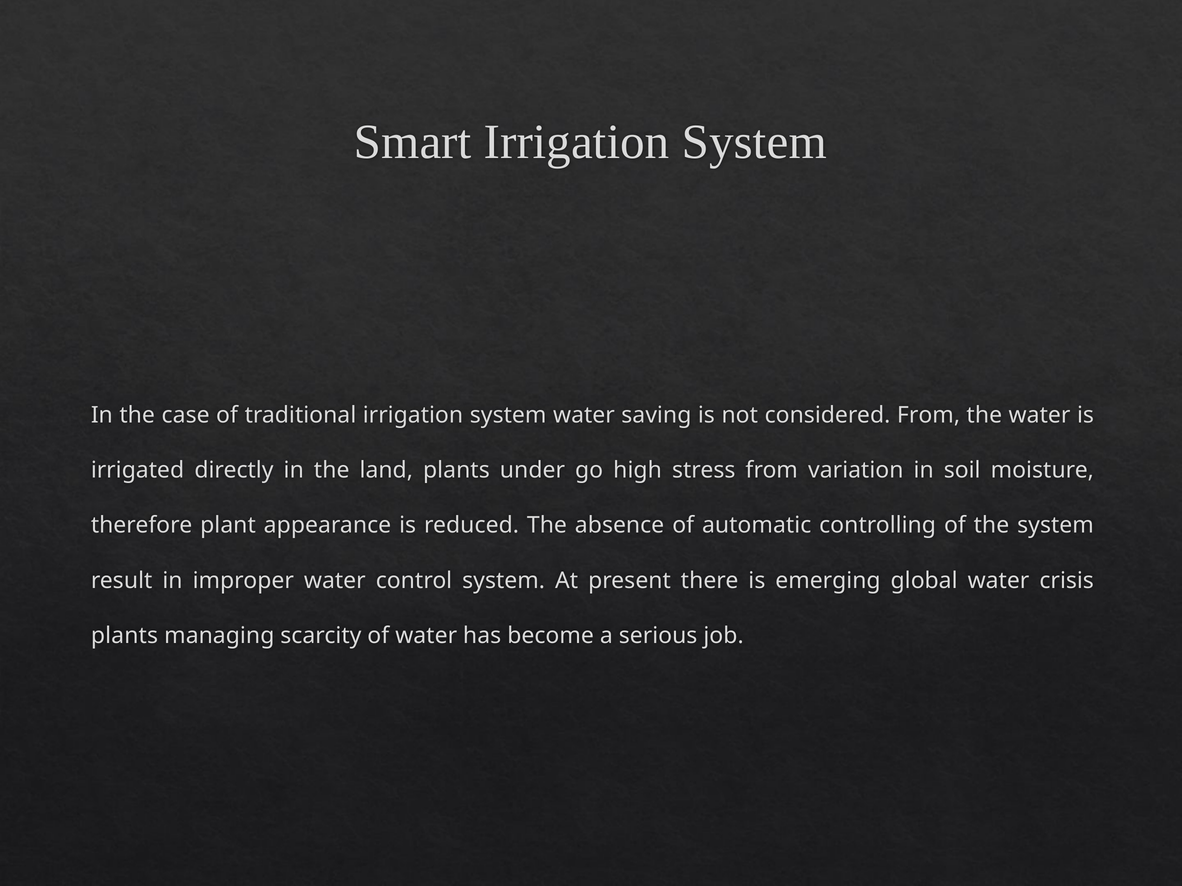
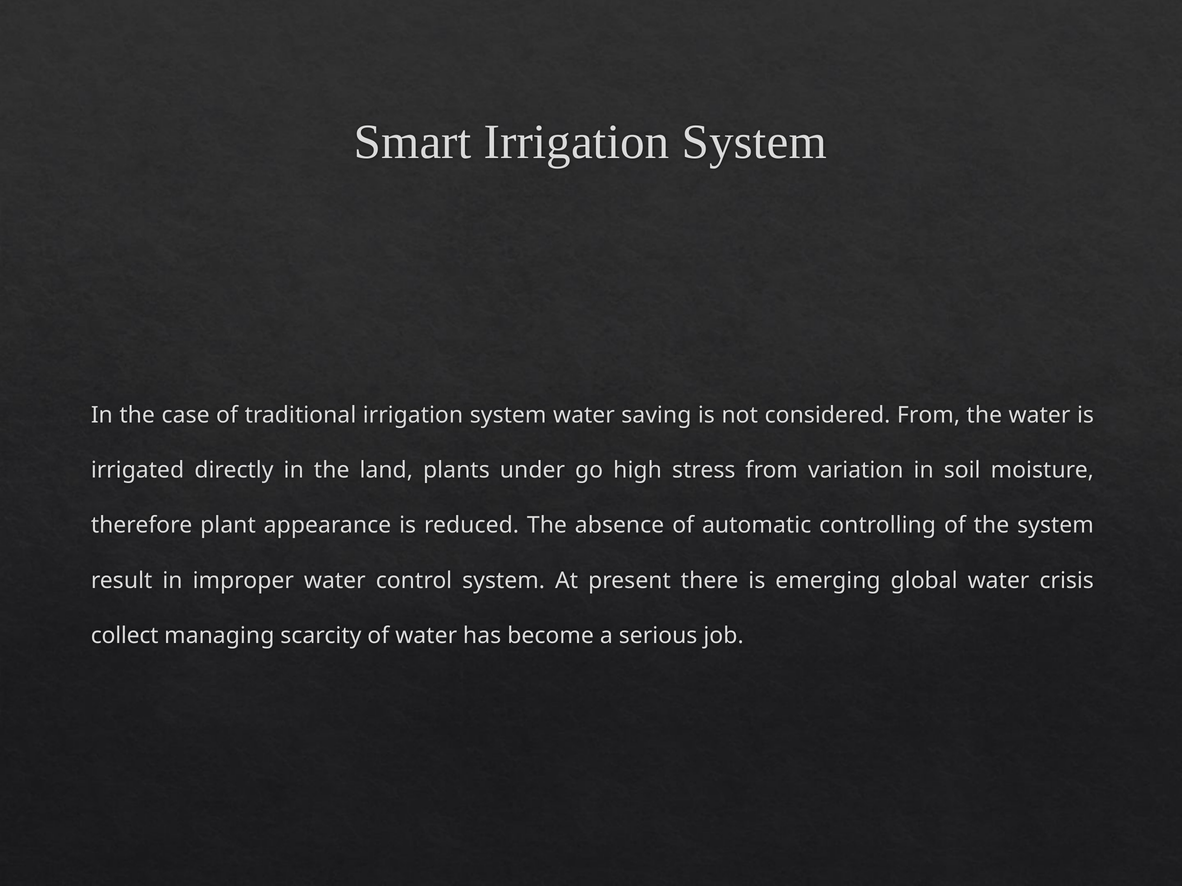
plants: plants -> collect (125, 636)
